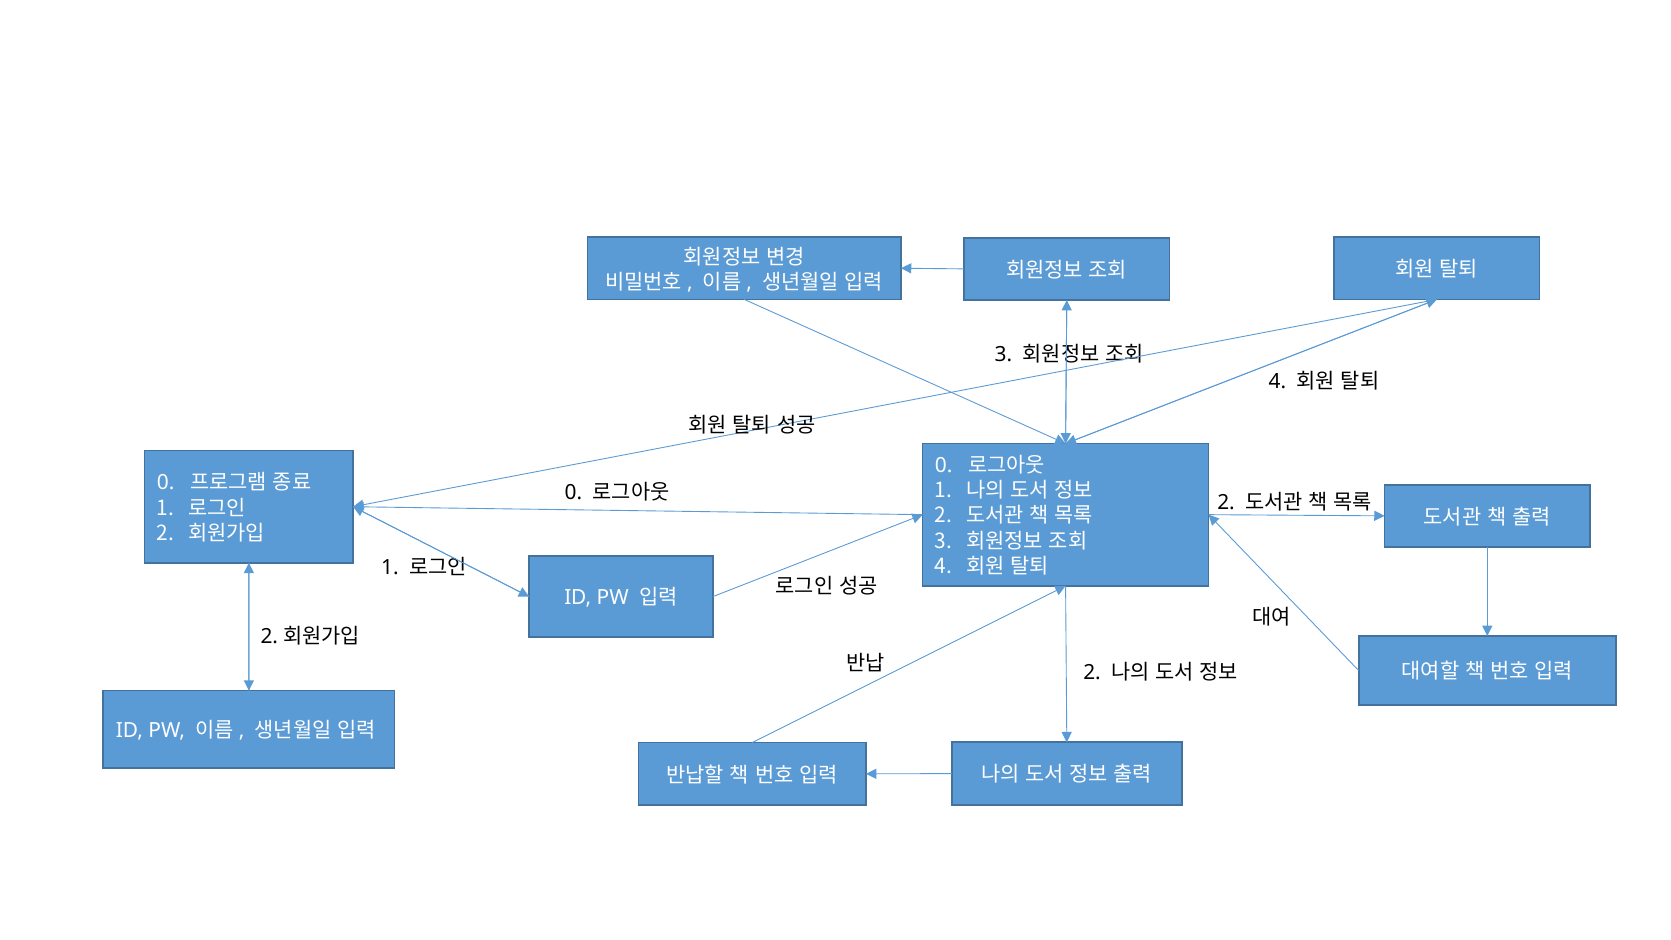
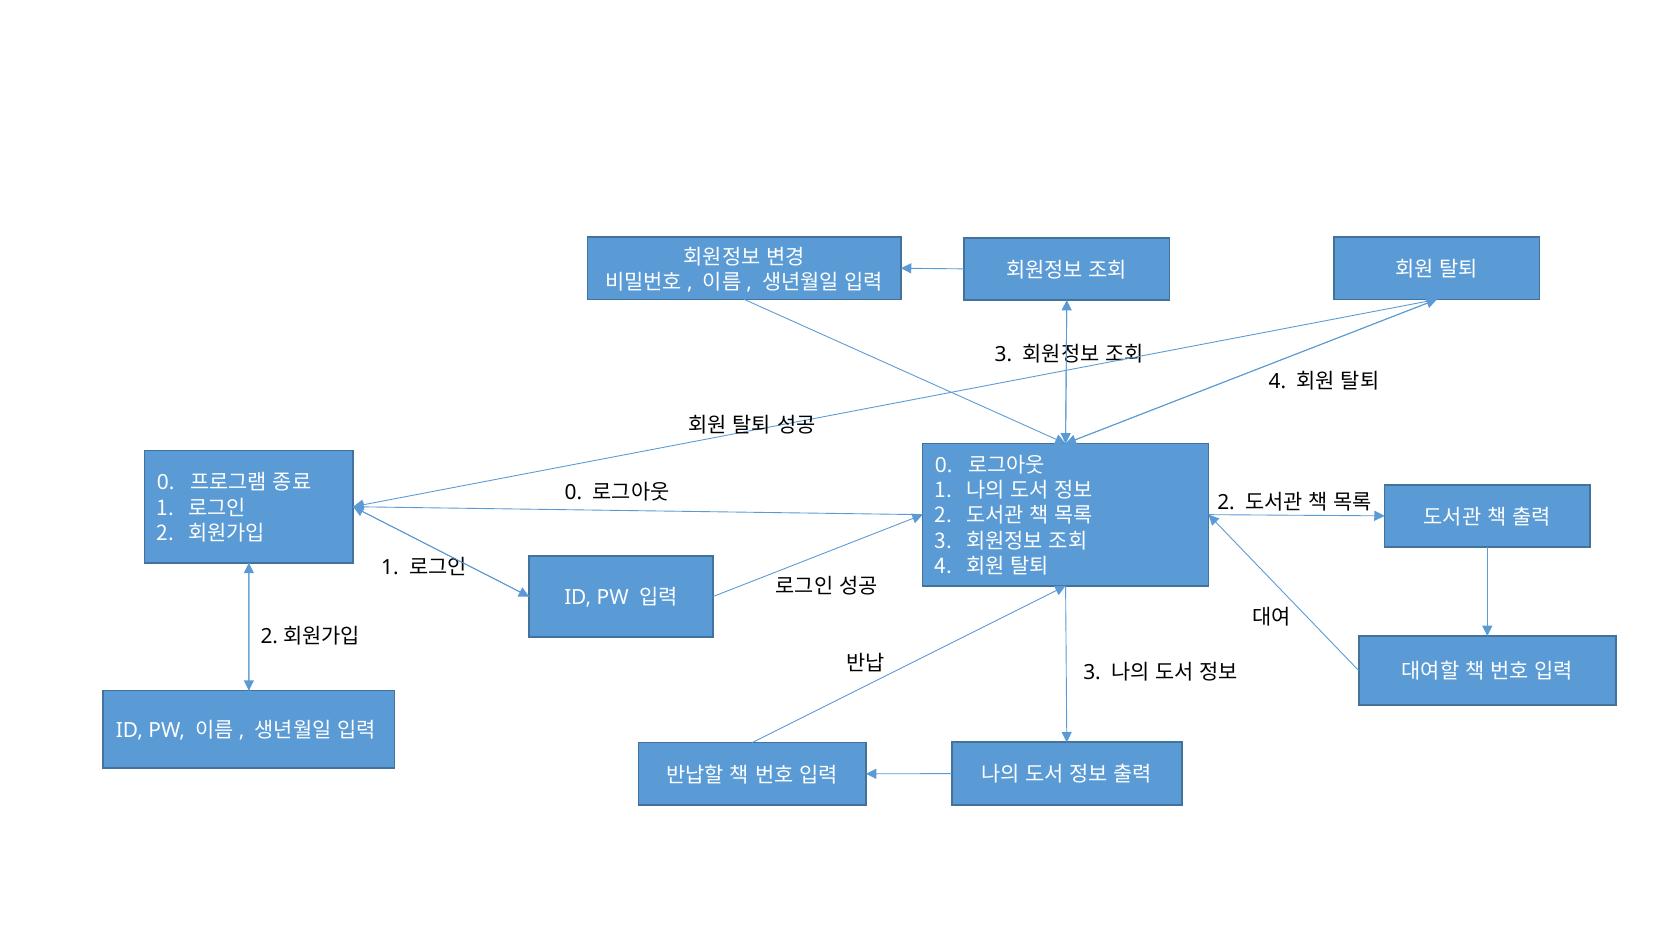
2: 2 -> 3 (1092, 672)
